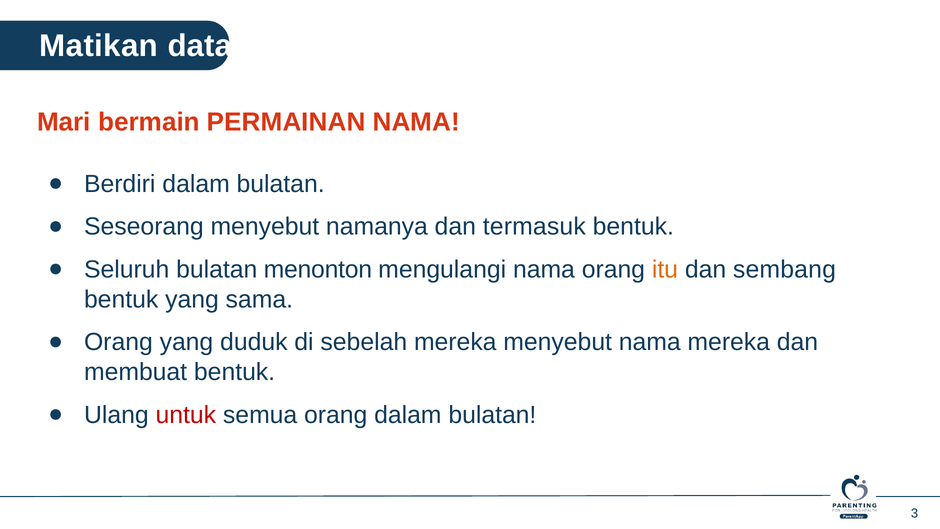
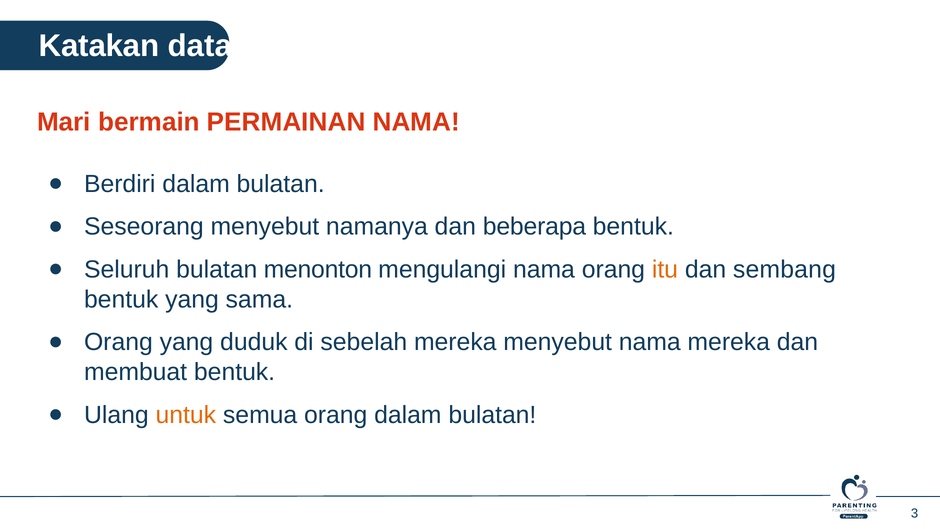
Matikan: Matikan -> Katakan (99, 46)
termasuk: termasuk -> beberapa (534, 227)
untuk colour: red -> orange (186, 415)
